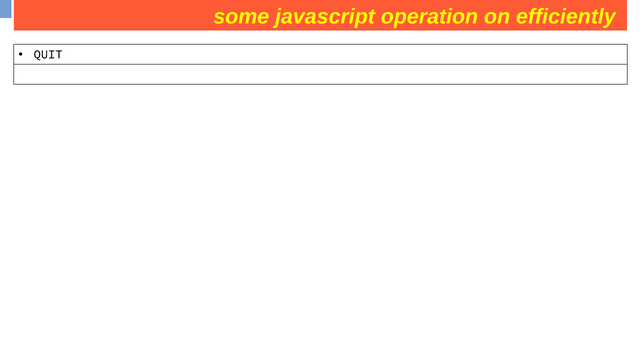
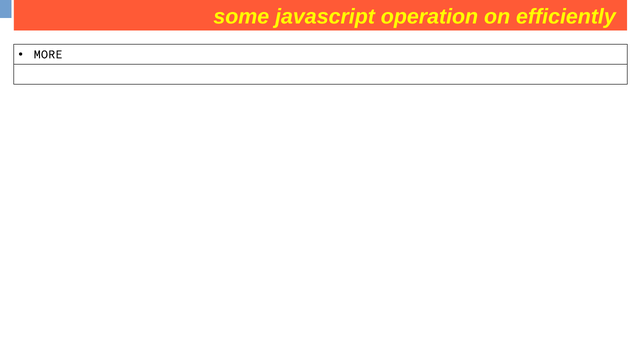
QUIT: QUIT -> MORE (48, 54)
